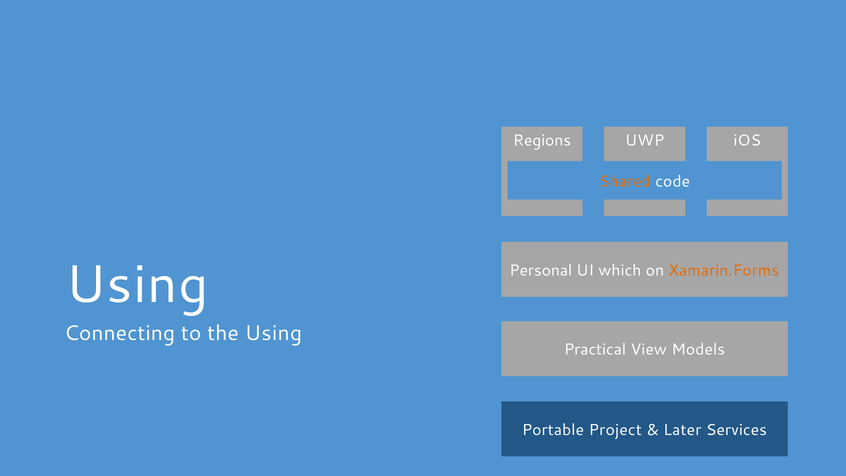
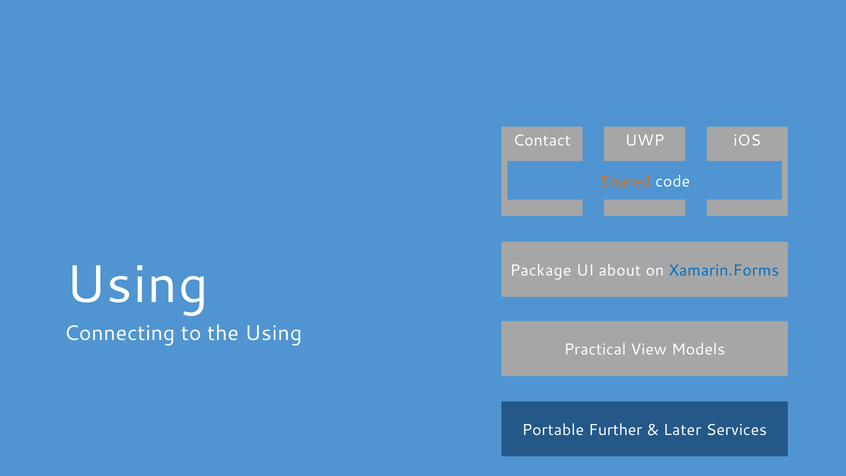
Regions: Regions -> Contact (542, 140)
Personal: Personal -> Package (541, 270)
which: which -> about (620, 270)
Xamarin.Forms colour: orange -> blue (724, 270)
Project: Project -> Further (615, 430)
